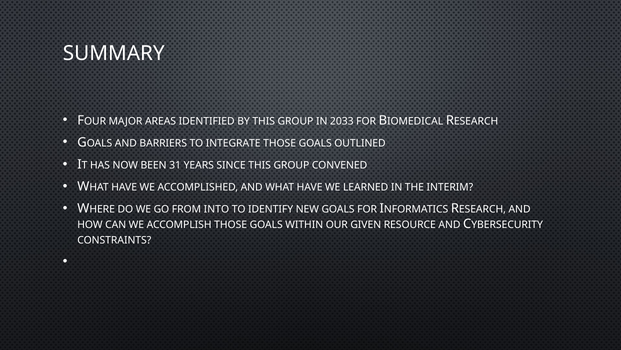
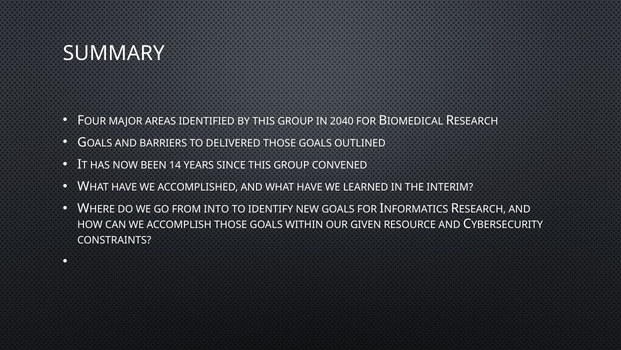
2033: 2033 -> 2040 (342, 121)
INTEGRATE: INTEGRATE -> DELIVERED (233, 143)
31: 31 -> 14 (175, 165)
